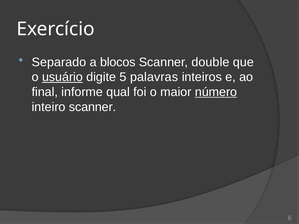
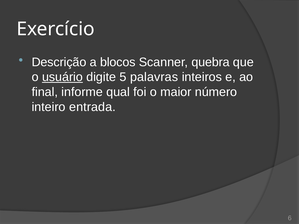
Separado: Separado -> Descrição (59, 62)
double: double -> quebra (211, 62)
número underline: present -> none (216, 92)
inteiro scanner: scanner -> entrada (92, 107)
